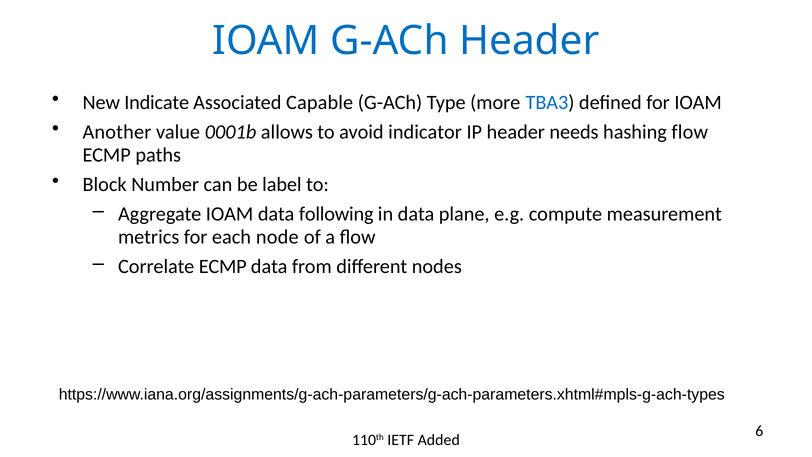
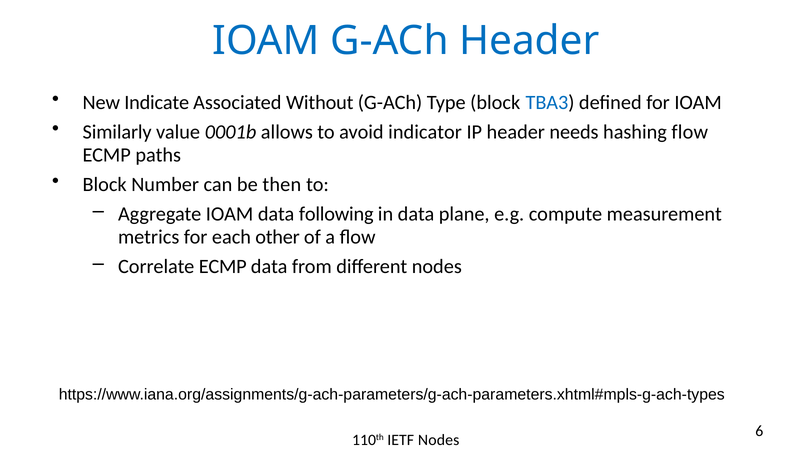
Capable: Capable -> Without (320, 102)
Type more: more -> block (495, 102)
Another: Another -> Similarly (117, 132)
label: label -> then (282, 184)
node: node -> other (278, 237)
IETF Added: Added -> Nodes (439, 440)
